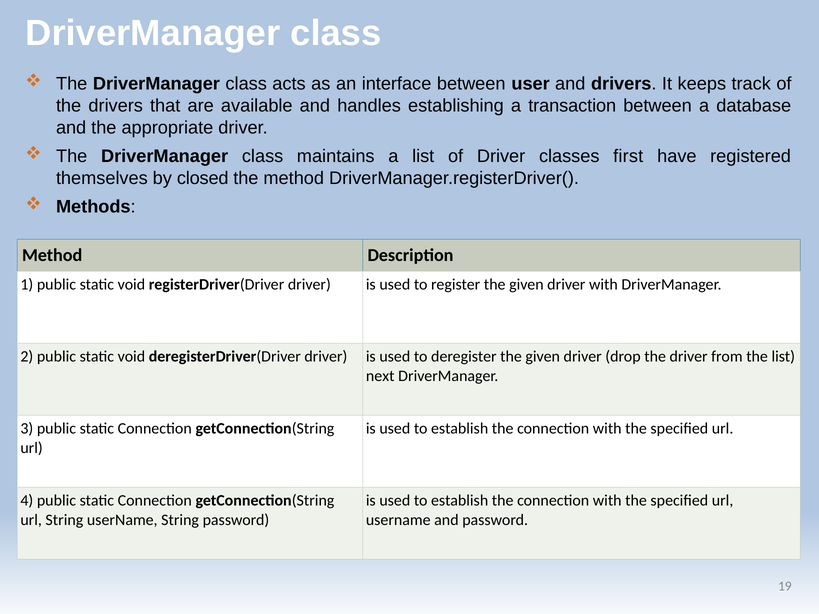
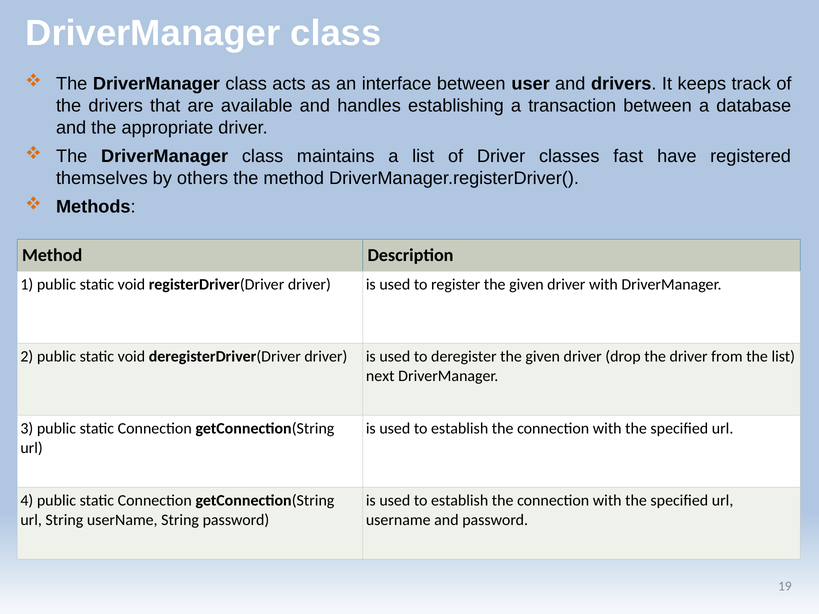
first: first -> fast (628, 156)
closed: closed -> others (203, 178)
